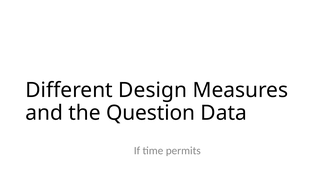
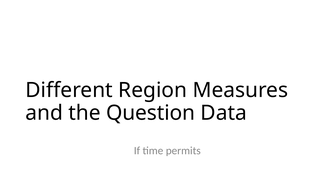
Design: Design -> Region (153, 90)
